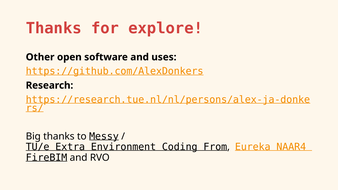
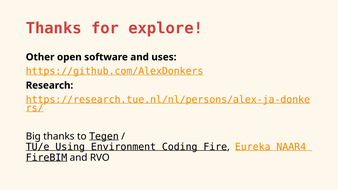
Messy: Messy -> Tegen (104, 136)
Extra: Extra -> Using (70, 147)
From: From -> Fire (215, 147)
